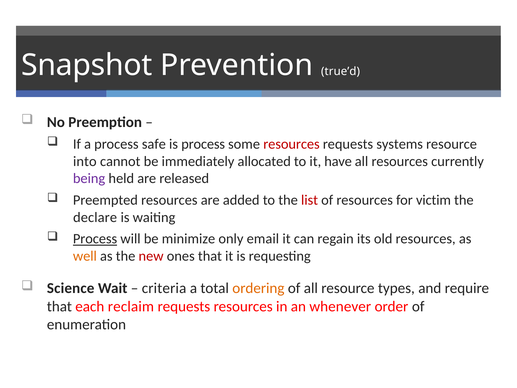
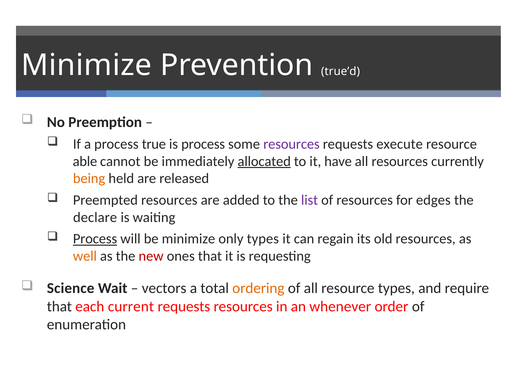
Snapshot: Snapshot -> Minimize (87, 65)
safe: safe -> true (154, 144)
resources colour: red -> purple (291, 144)
systems: systems -> execute (400, 144)
into: into -> able (85, 161)
allocated underline: none -> present (264, 161)
being colour: purple -> orange (89, 178)
list colour: red -> purple (310, 200)
victim: victim -> edges (433, 200)
only email: email -> types (263, 239)
criteria: criteria -> vectors (164, 288)
reclaim: reclaim -> current (131, 306)
